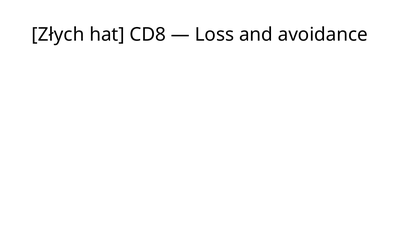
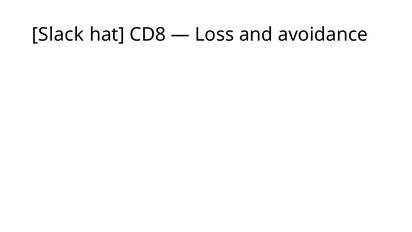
Złych: Złych -> Slack (58, 35)
